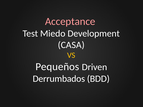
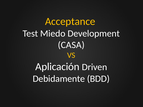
Acceptance colour: pink -> yellow (70, 22)
Pequeños: Pequeños -> Aplicación (57, 67)
Derrumbados: Derrumbados -> Debidamente (59, 79)
